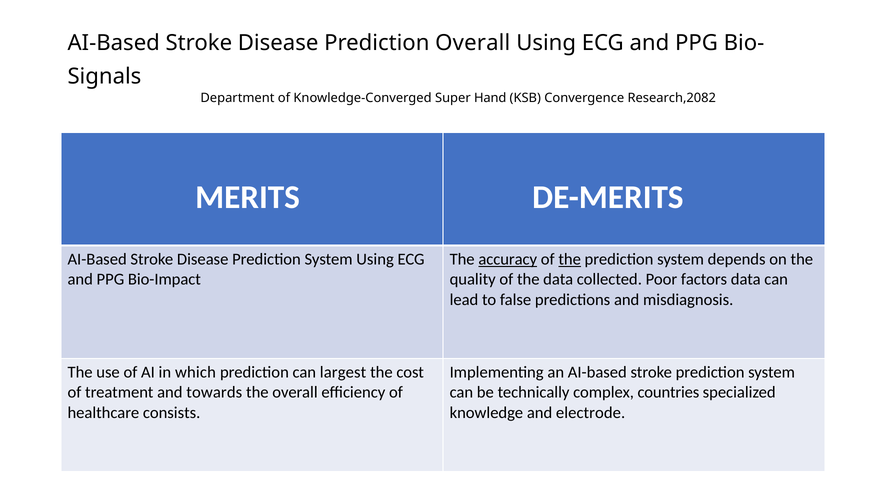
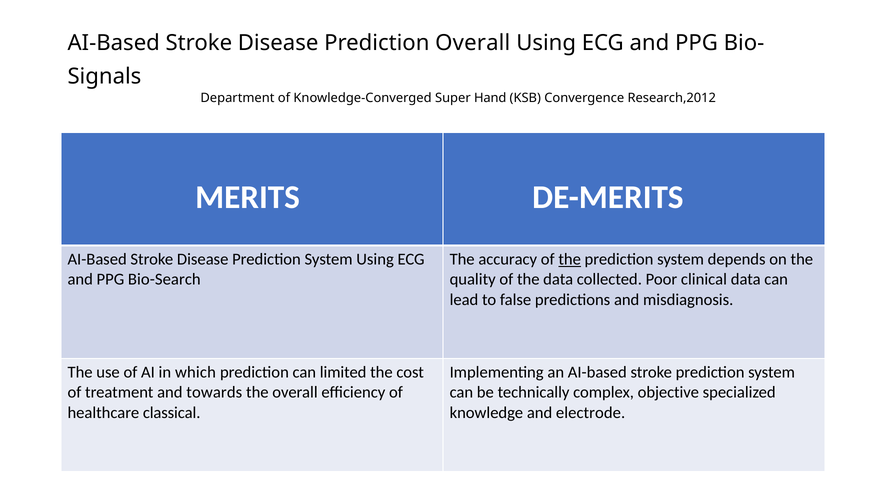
Research,2082: Research,2082 -> Research,2012 (672, 98)
accuracy underline: present -> none (508, 259)
Bio-Impact: Bio-Impact -> Bio-Search (164, 280)
factors: factors -> clinical (704, 280)
largest: largest -> limited (343, 372)
countries: countries -> objective (668, 393)
consists: consists -> classical (172, 413)
